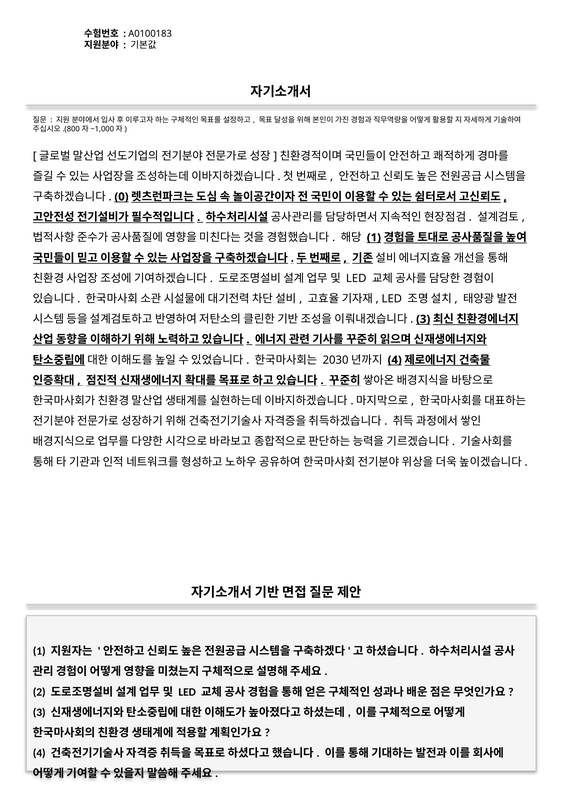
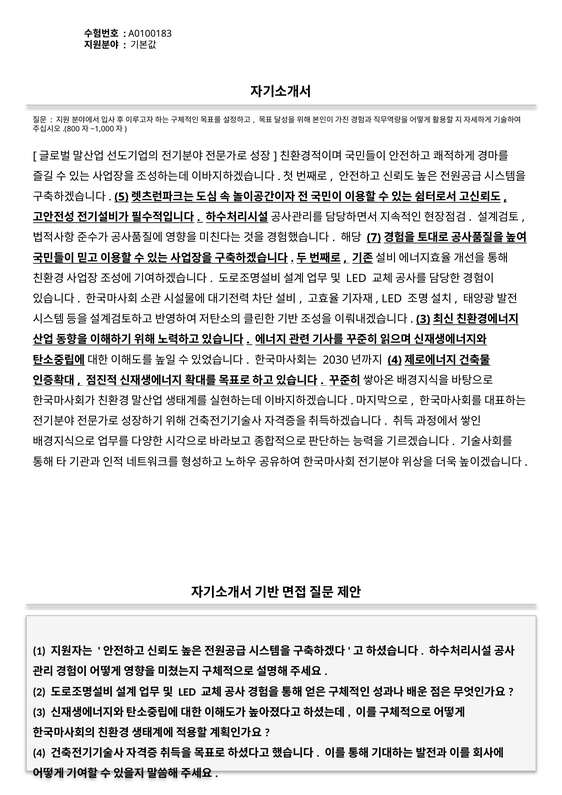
0: 0 -> 5 (122, 197)
1: 1 -> 7 (374, 238)
